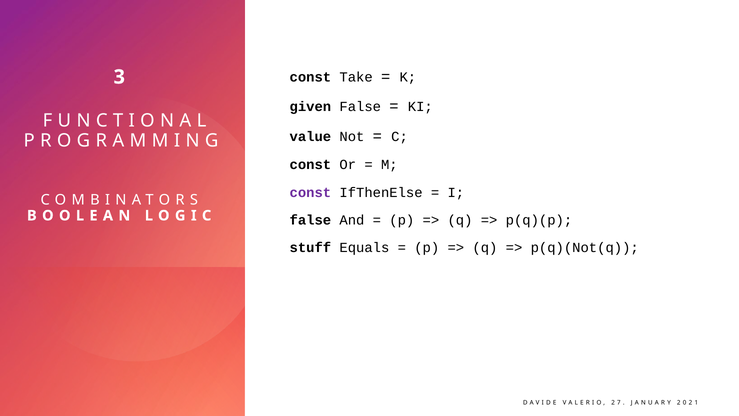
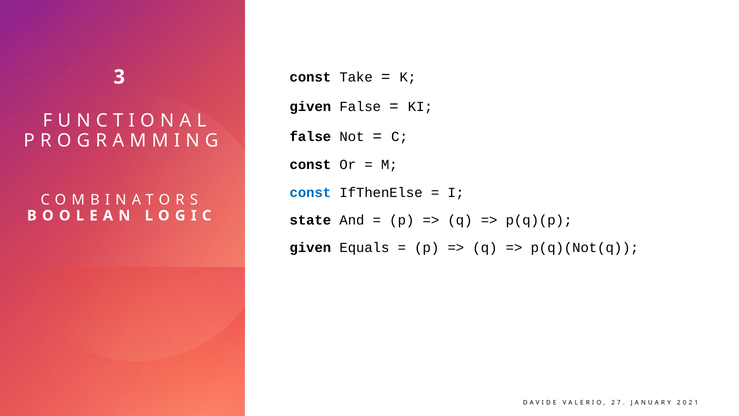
value: value -> false (310, 137)
const colour: purple -> blue (310, 192)
false: false -> state (310, 220)
stuff: stuff -> given (310, 248)
